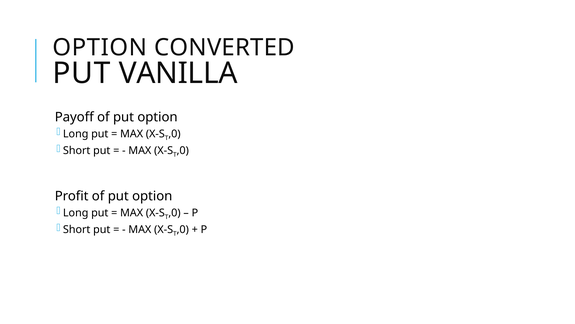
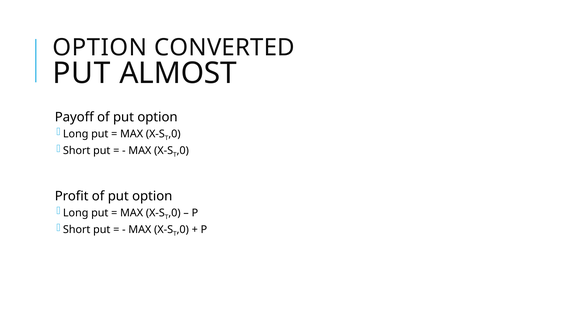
VANILLA: VANILLA -> ALMOST (178, 73)
